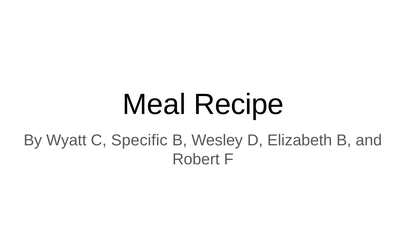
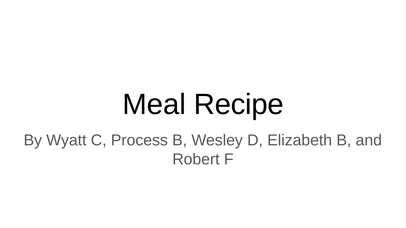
Specific: Specific -> Process (139, 140)
